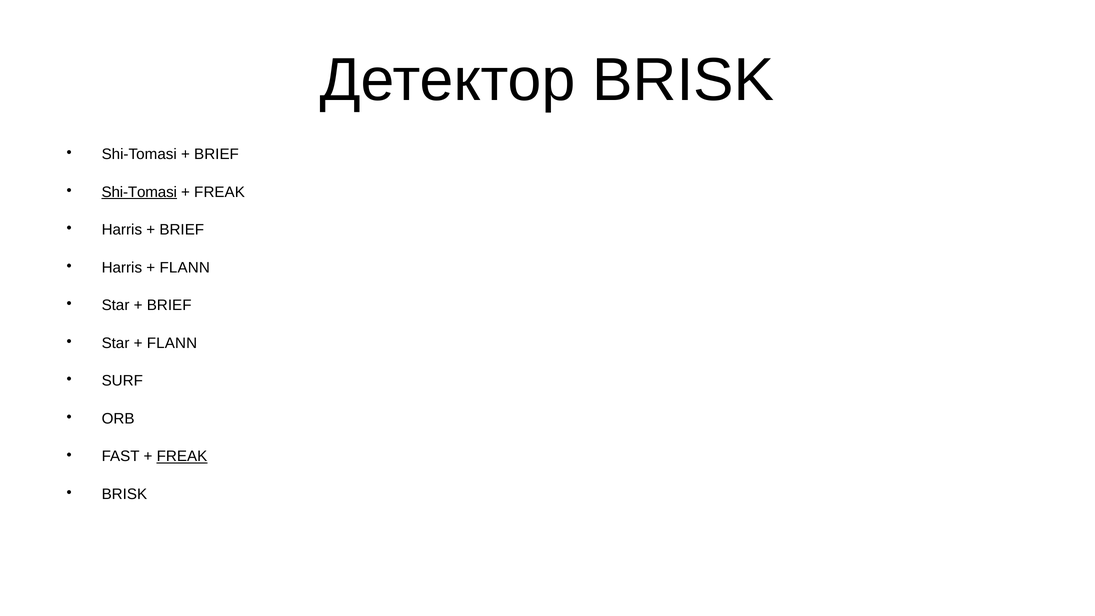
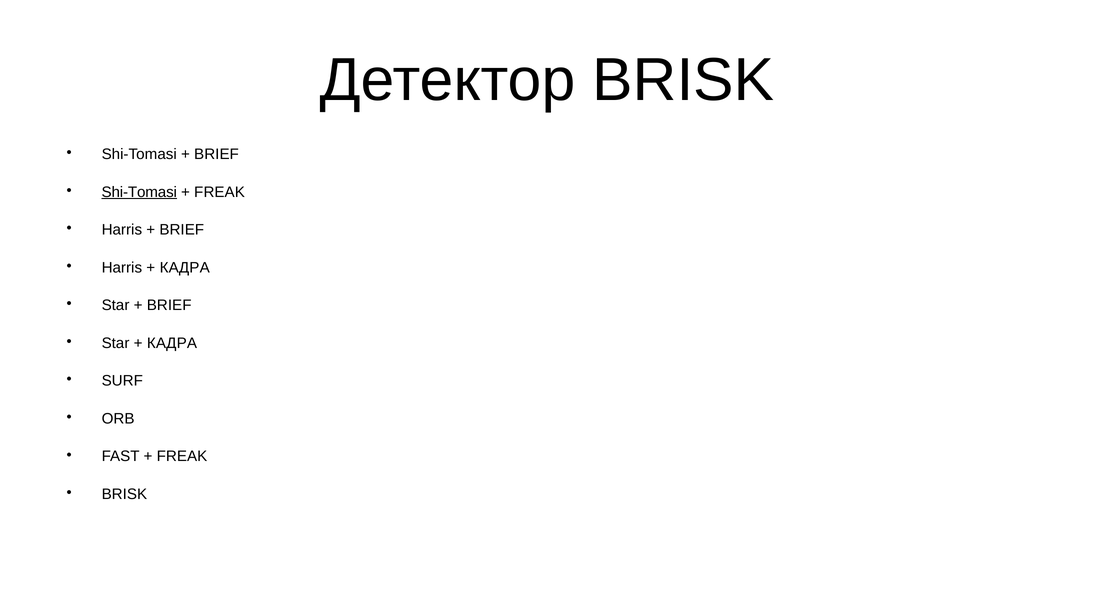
FLANN: FLANN -> КАДРА (185, 268)
FLANN: FLANN -> КАДРА (172, 343)
FREAK underline: present -> none (182, 456)
